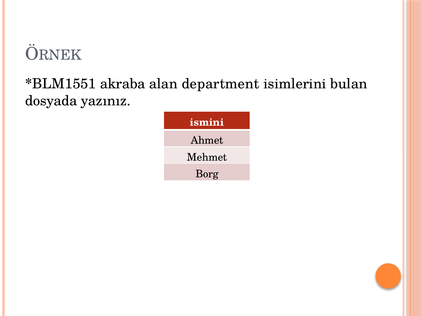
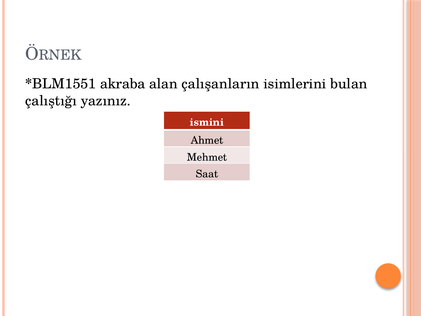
department: department -> çalışanların (221, 84)
dosyada: dosyada -> çalıştığı (51, 101)
Borg: Borg -> Saat (207, 174)
